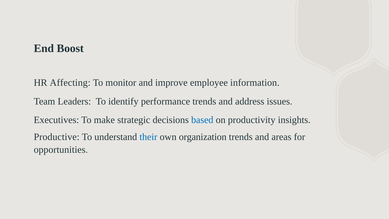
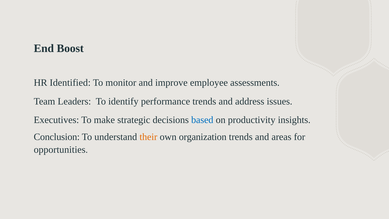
Affecting: Affecting -> Identified (70, 83)
information: information -> assessments (255, 83)
Productive: Productive -> Conclusion (57, 137)
their colour: blue -> orange (148, 137)
